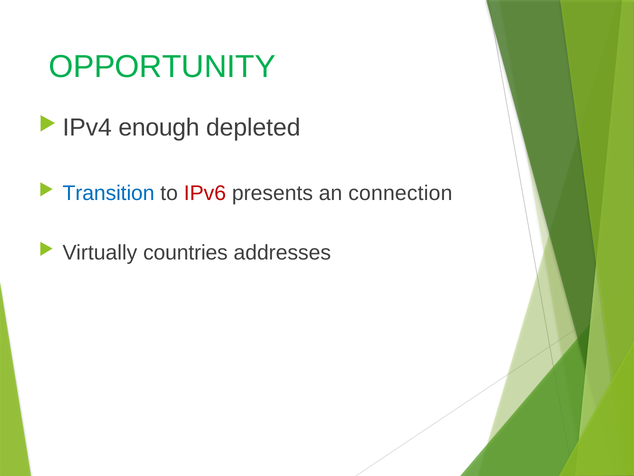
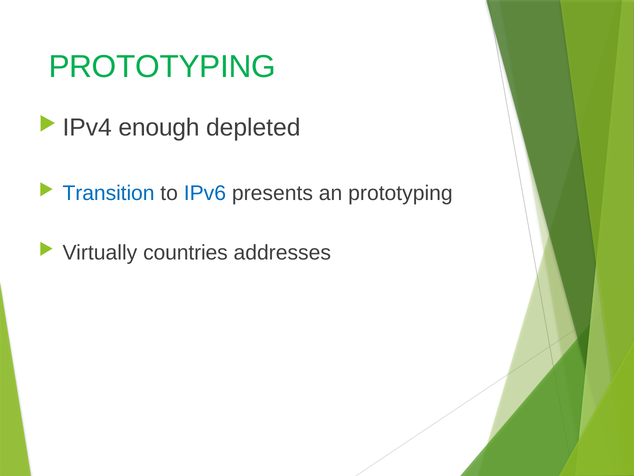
OPPORTUNITY: OPPORTUNITY -> PROTOTYPING (162, 67)
IPv6 colour: red -> blue (205, 193)
an connection: connection -> prototyping (400, 193)
